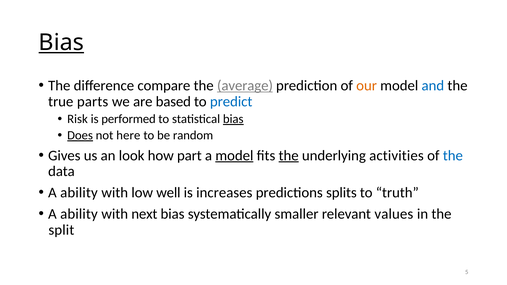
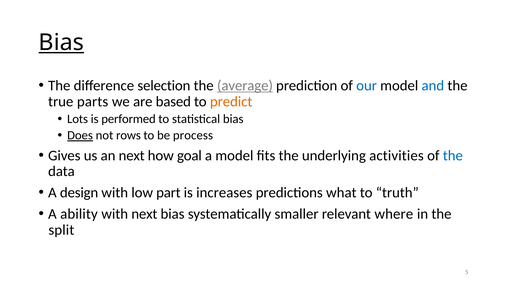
compare: compare -> selection (164, 86)
our colour: orange -> blue (367, 86)
predict colour: blue -> orange (231, 102)
Risk: Risk -> Lots (78, 119)
bias underline: present -> none (233, 119)
here: here -> rows (128, 135)
random: random -> process (193, 135)
an look: look -> next (132, 156)
part: part -> goal (189, 156)
model underline: present -> none (234, 156)
the underline: present -> none (289, 156)
ability: ability -> design (79, 193)
well: well -> part (168, 193)
splits: splits -> what (341, 193)
values: values -> where (394, 214)
